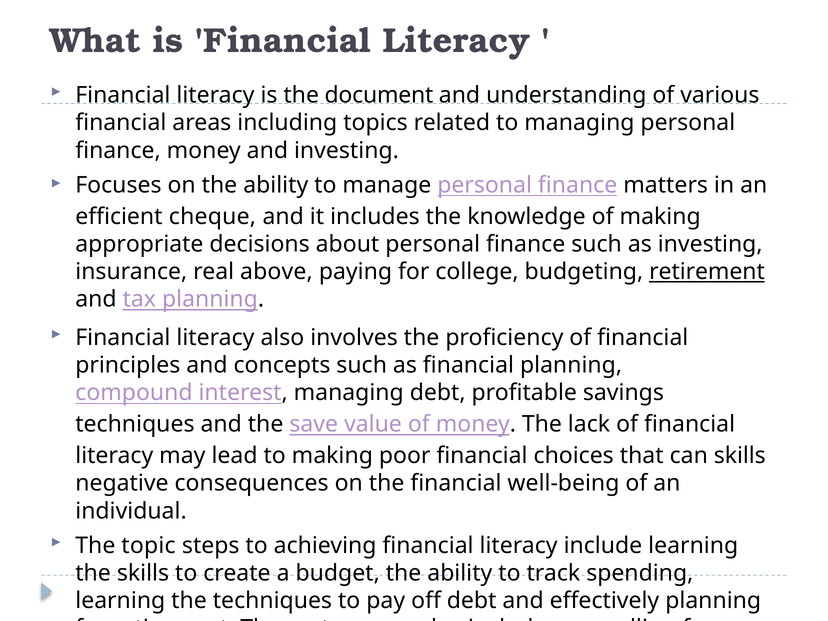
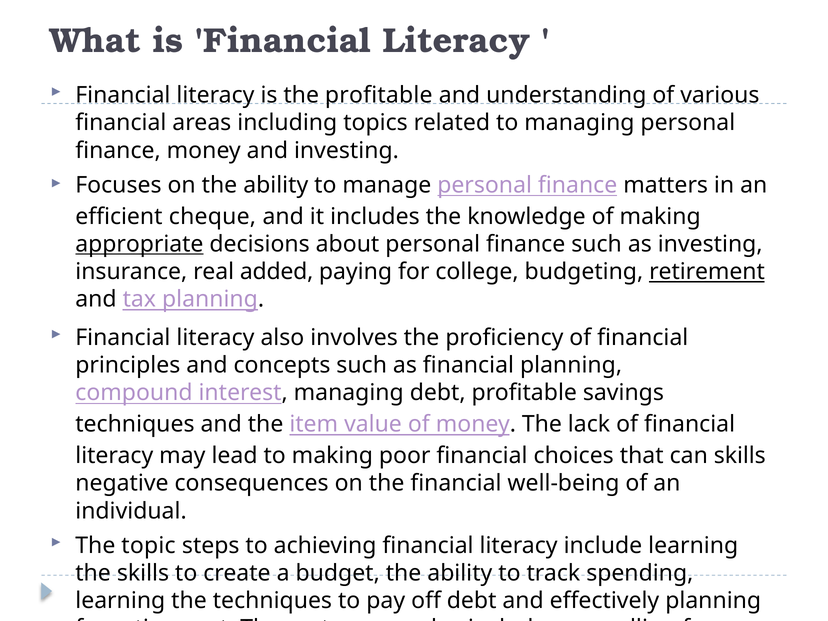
the document: document -> profitable (379, 95)
appropriate underline: none -> present (139, 244)
above: above -> added (277, 272)
save: save -> item (314, 424)
